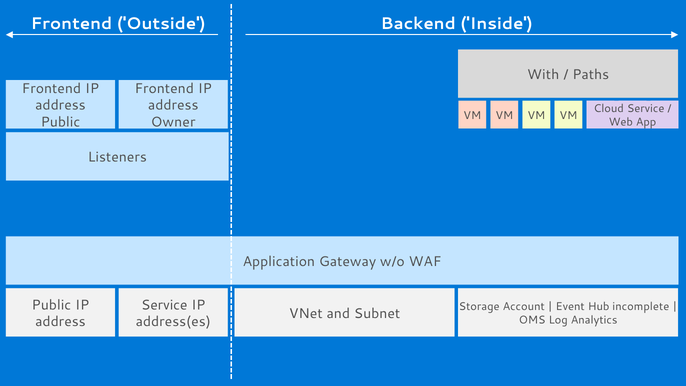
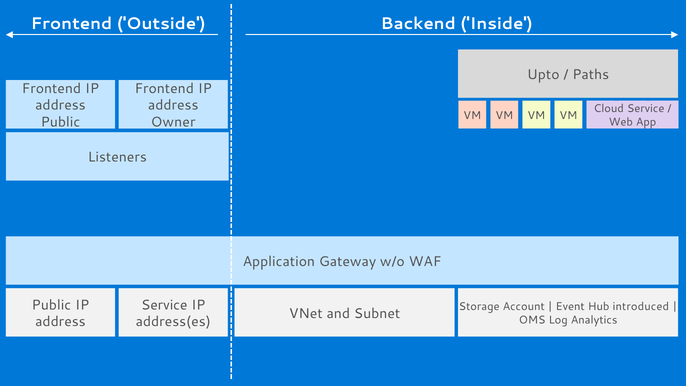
With: With -> Upto (543, 75)
incomplete: incomplete -> introduced (641, 306)
